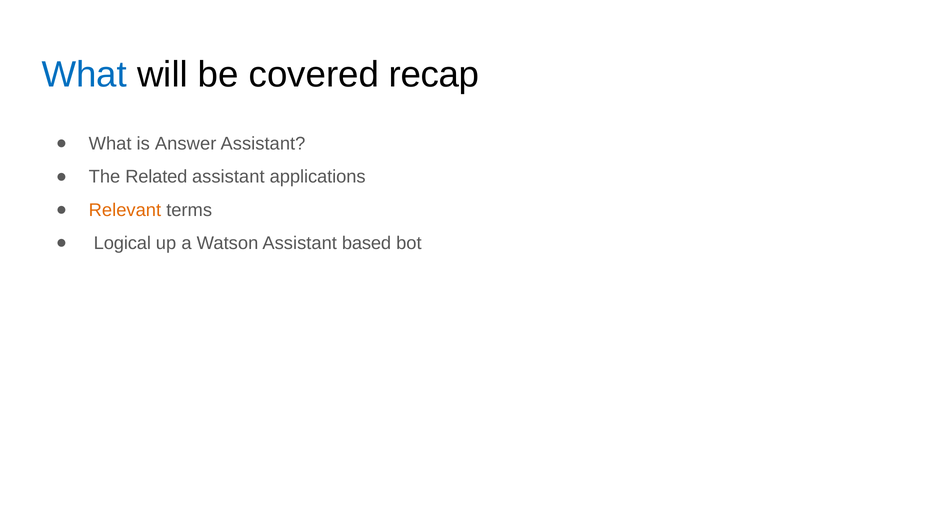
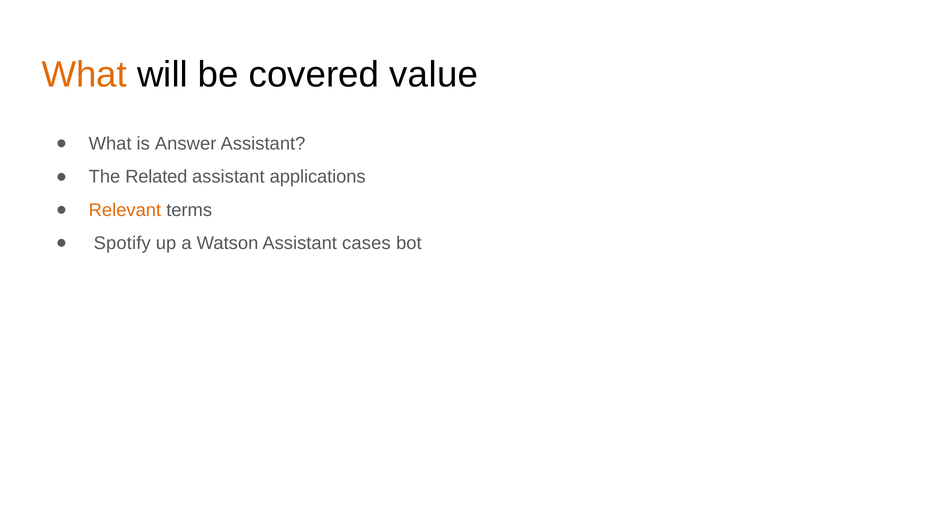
What colour: blue -> orange (84, 75)
recap: recap -> value (434, 75)
Logical: Logical -> Spotify (122, 244)
based: based -> cases (366, 244)
